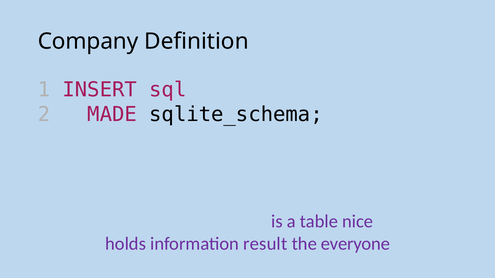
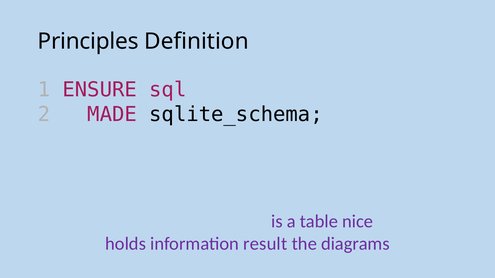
Company: Company -> Principles (88, 42)
INSERT: INSERT -> ENSURE (100, 90)
everyone: everyone -> diagrams (355, 244)
